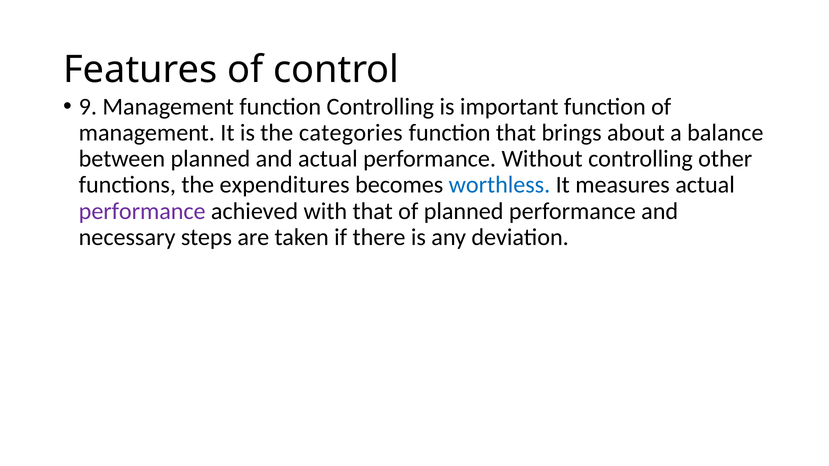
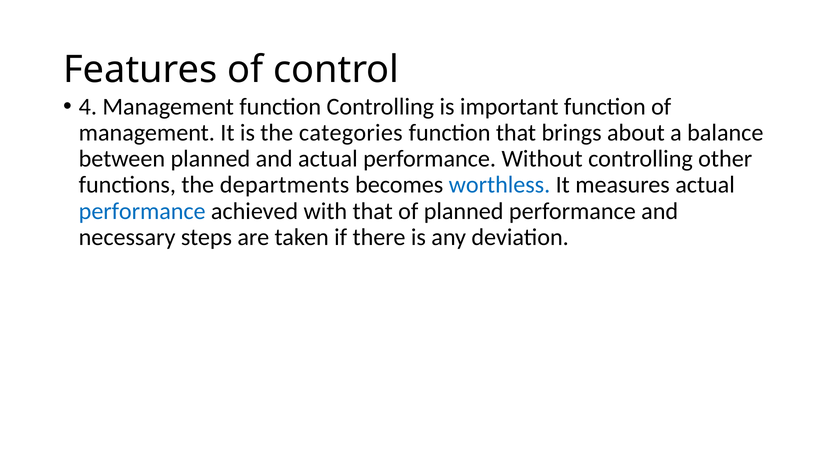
9: 9 -> 4 (88, 107)
expenditures: expenditures -> departments (285, 185)
performance colour: purple -> blue (142, 211)
